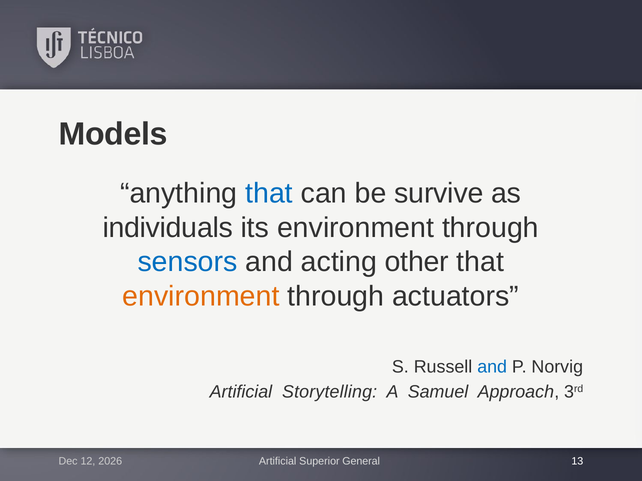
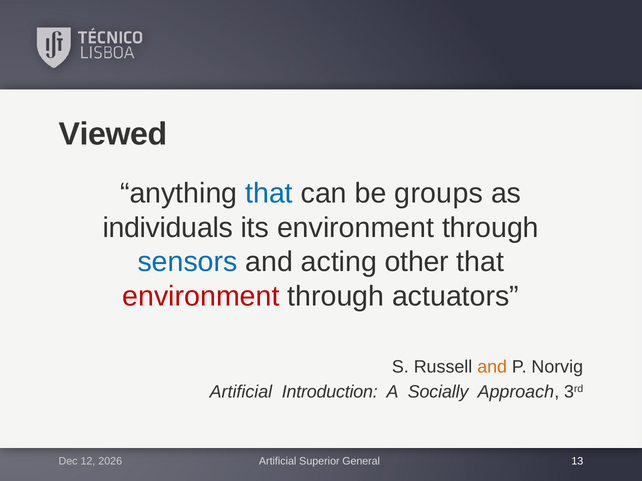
Models: Models -> Viewed (113, 134)
survive: survive -> groups (439, 194)
environment colour: orange -> red (201, 296)
and colour: blue -> orange (492, 367)
Storytelling: Storytelling -> Introduction (330, 392)
Samuel: Samuel -> Socially (438, 392)
